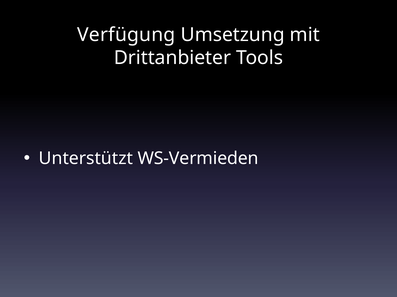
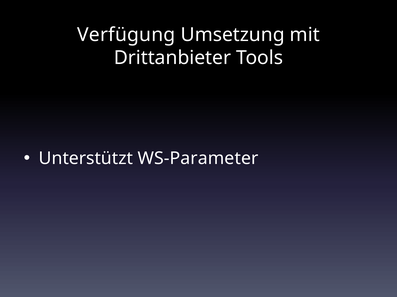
WS-Vermieden: WS-Vermieden -> WS-Parameter (198, 159)
